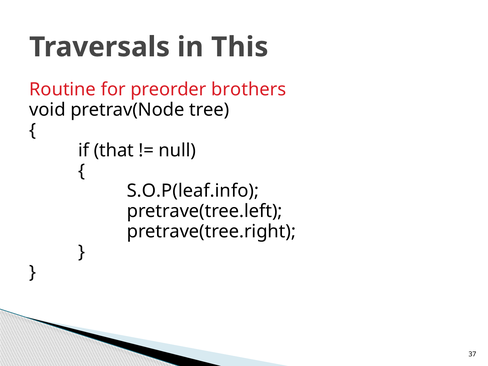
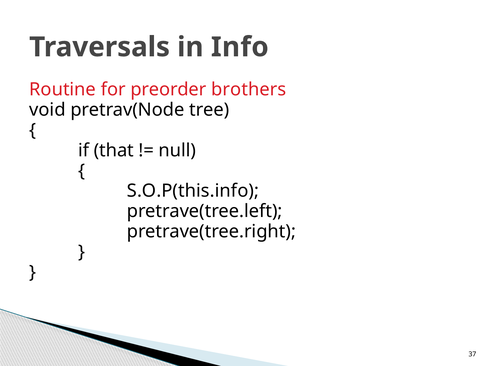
This: This -> Info (240, 47)
S.O.P(leaf.info: S.O.P(leaf.info -> S.O.P(this.info (193, 191)
